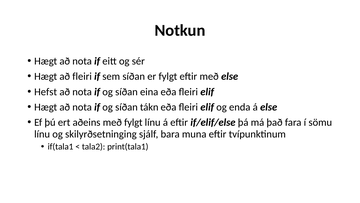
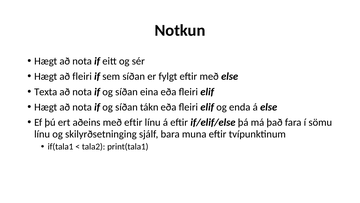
Hefst: Hefst -> Texta (46, 92)
með fylgt: fylgt -> eftir (133, 122)
